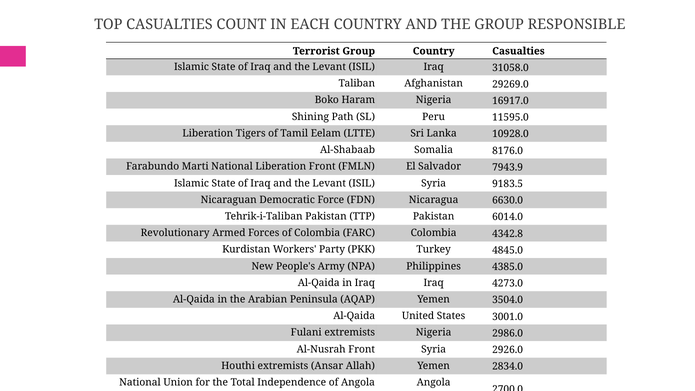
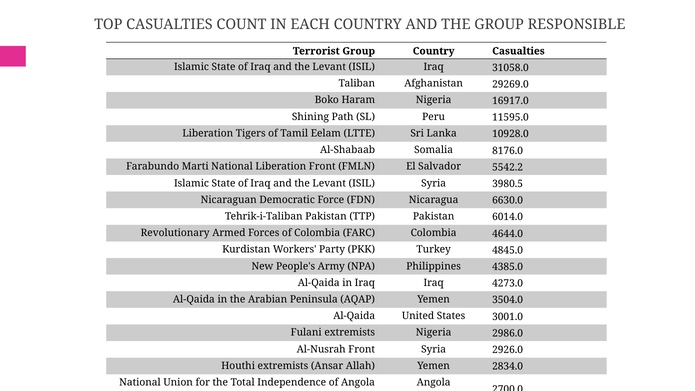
7943.9: 7943.9 -> 5542.2 (508, 167)
9183.5: 9183.5 -> 3980.5 (508, 184)
4342.8: 4342.8 -> 4644.0 (508, 234)
